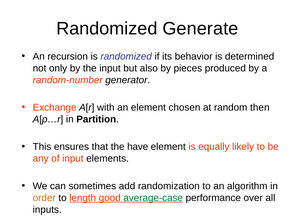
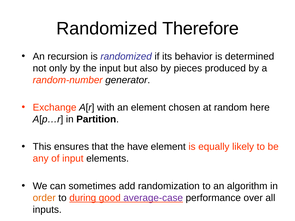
Generate: Generate -> Therefore (201, 29)
then: then -> here (260, 108)
length: length -> during (83, 198)
average-case colour: green -> purple (153, 198)
